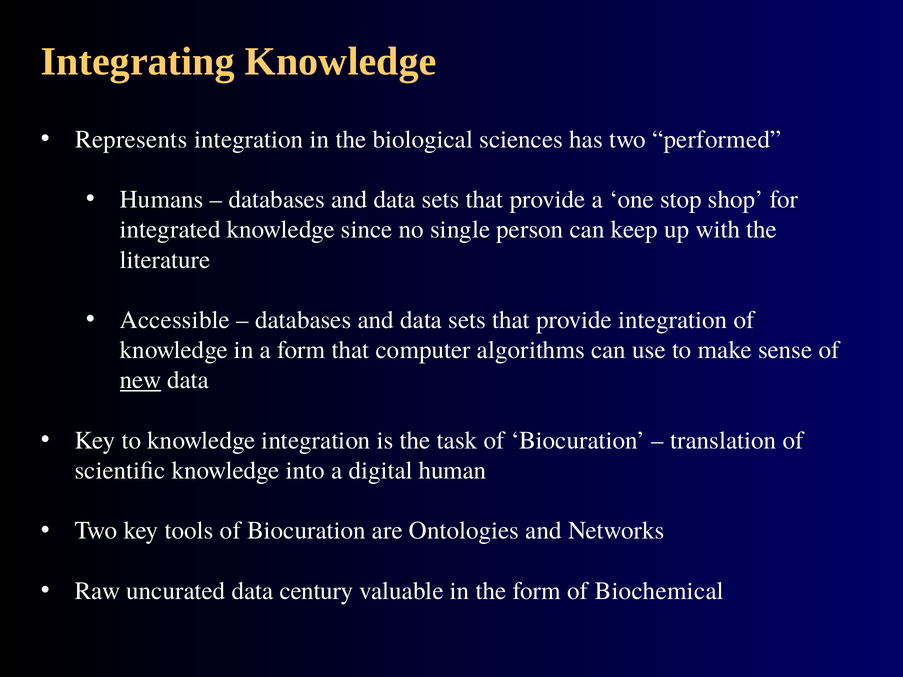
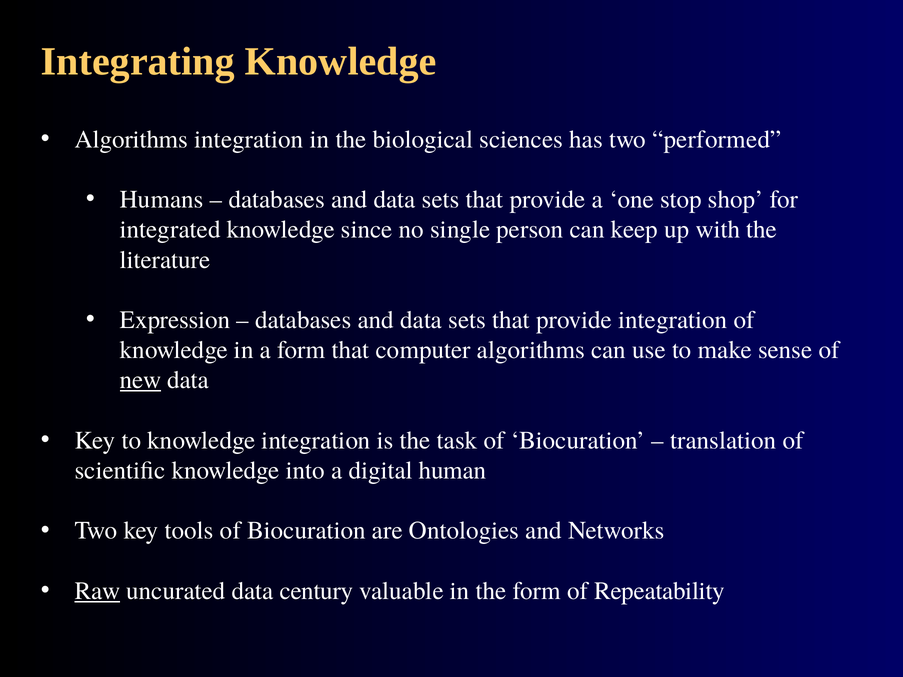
Represents: Represents -> Algorithms (131, 139)
Accessible: Accessible -> Expression (175, 320)
Raw underline: none -> present (97, 591)
Biochemical: Biochemical -> Repeatability (659, 591)
